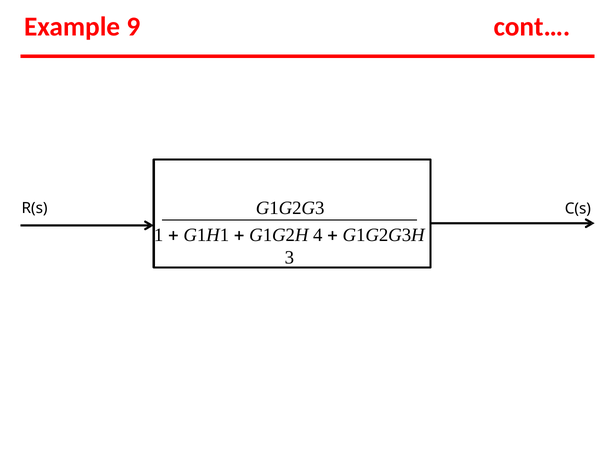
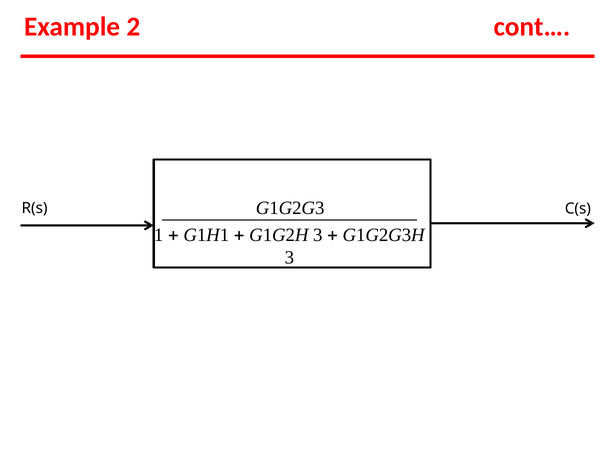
9: 9 -> 2 (133, 27)
G1G2H 4: 4 -> 3 (318, 235)
